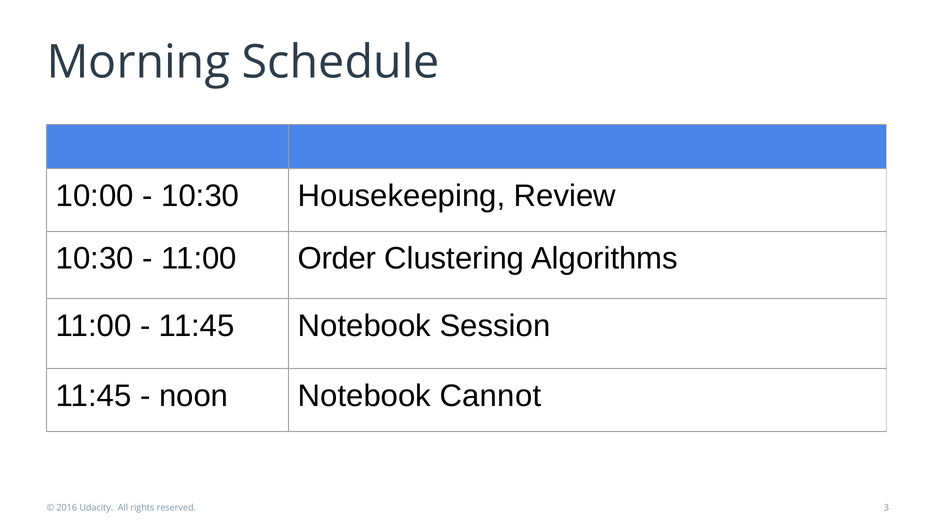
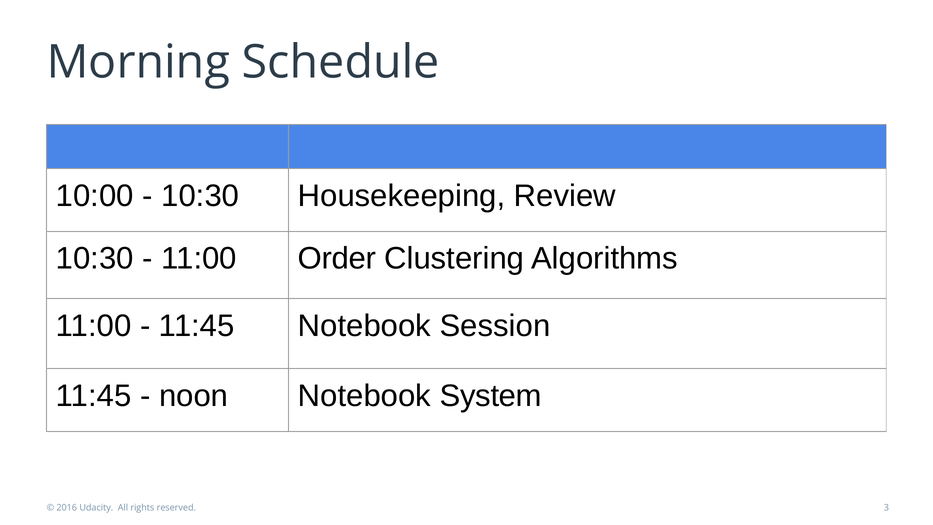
Cannot: Cannot -> System (491, 396)
